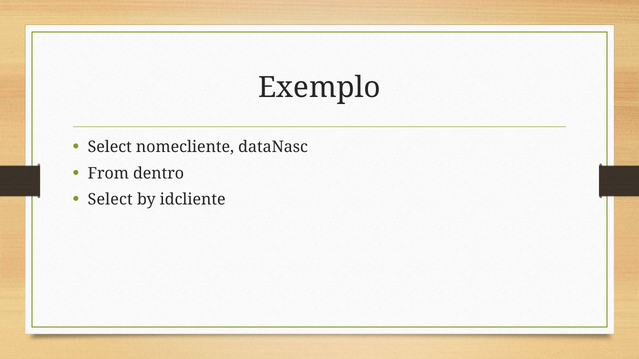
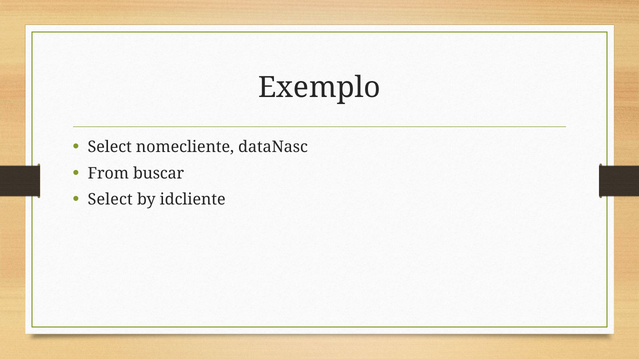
dentro: dentro -> buscar (159, 173)
